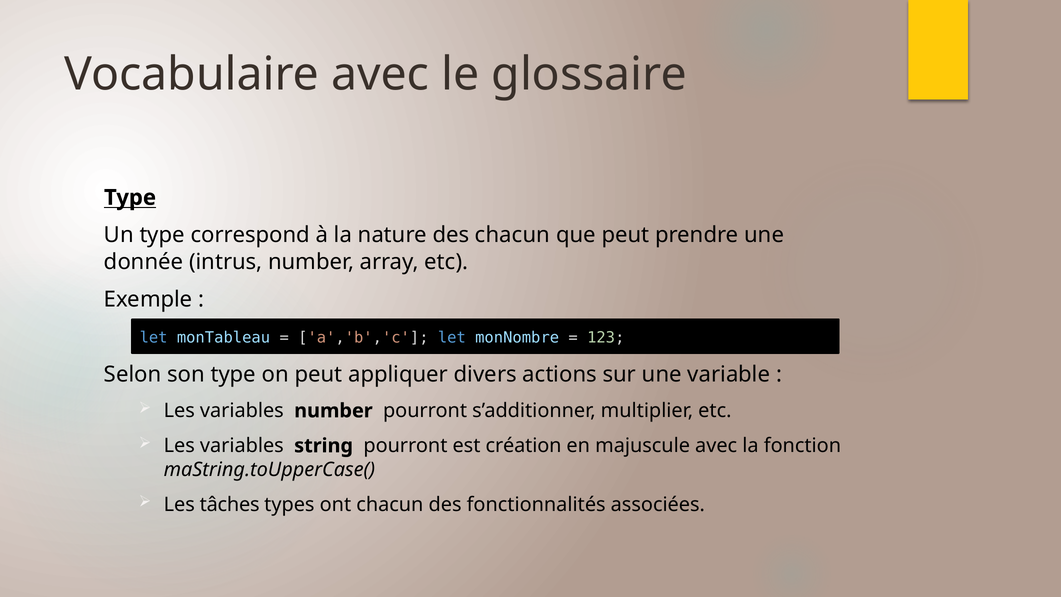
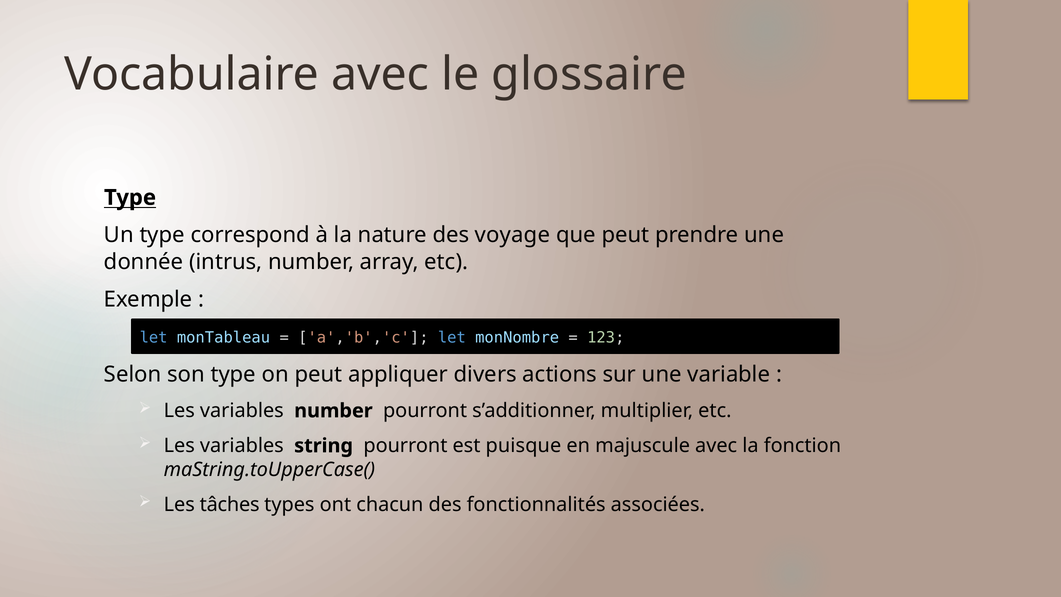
des chacun: chacun -> voyage (513, 235)
création: création -> puisque (523, 446)
